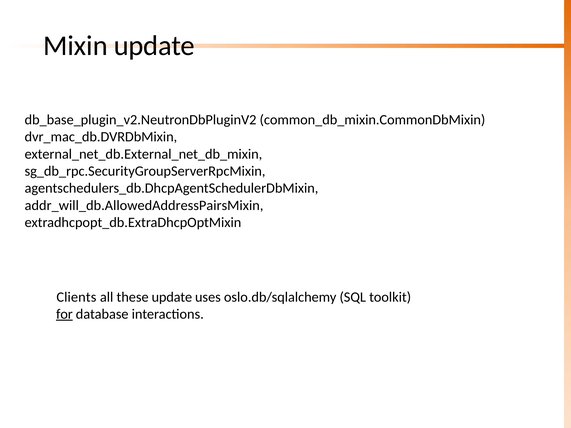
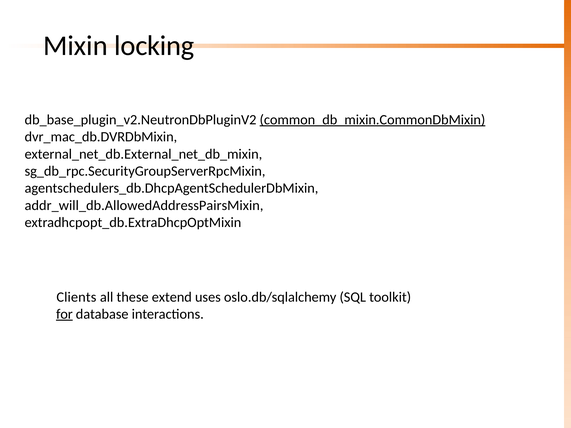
Mixin update: update -> locking (154, 46)
common_db_mixin.CommonDbMixin underline: none -> present (372, 120)
these update: update -> extend (172, 297)
